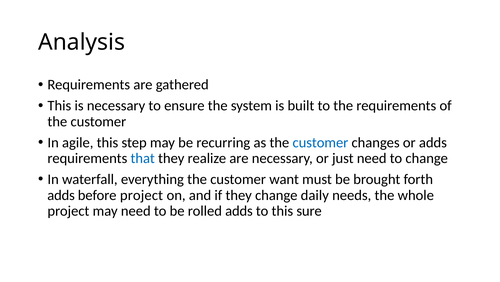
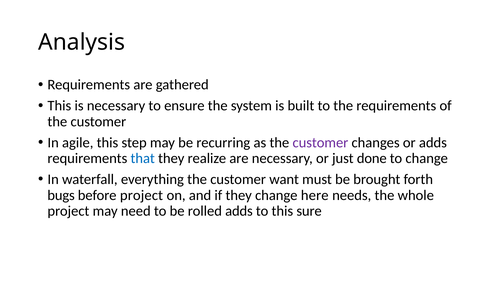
customer colour: blue -> purple (320, 142)
just need: need -> done (372, 158)
adds: adds -> bugs (61, 195)
daily: daily -> here (315, 195)
